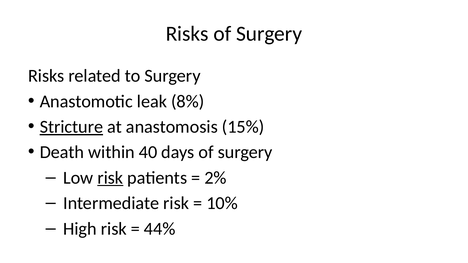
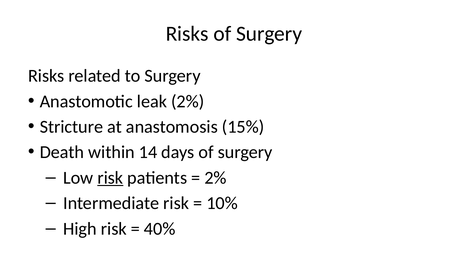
leak 8%: 8% -> 2% (188, 101)
Stricture underline: present -> none (71, 127)
40: 40 -> 14 (148, 152)
44%: 44% -> 40% (160, 229)
